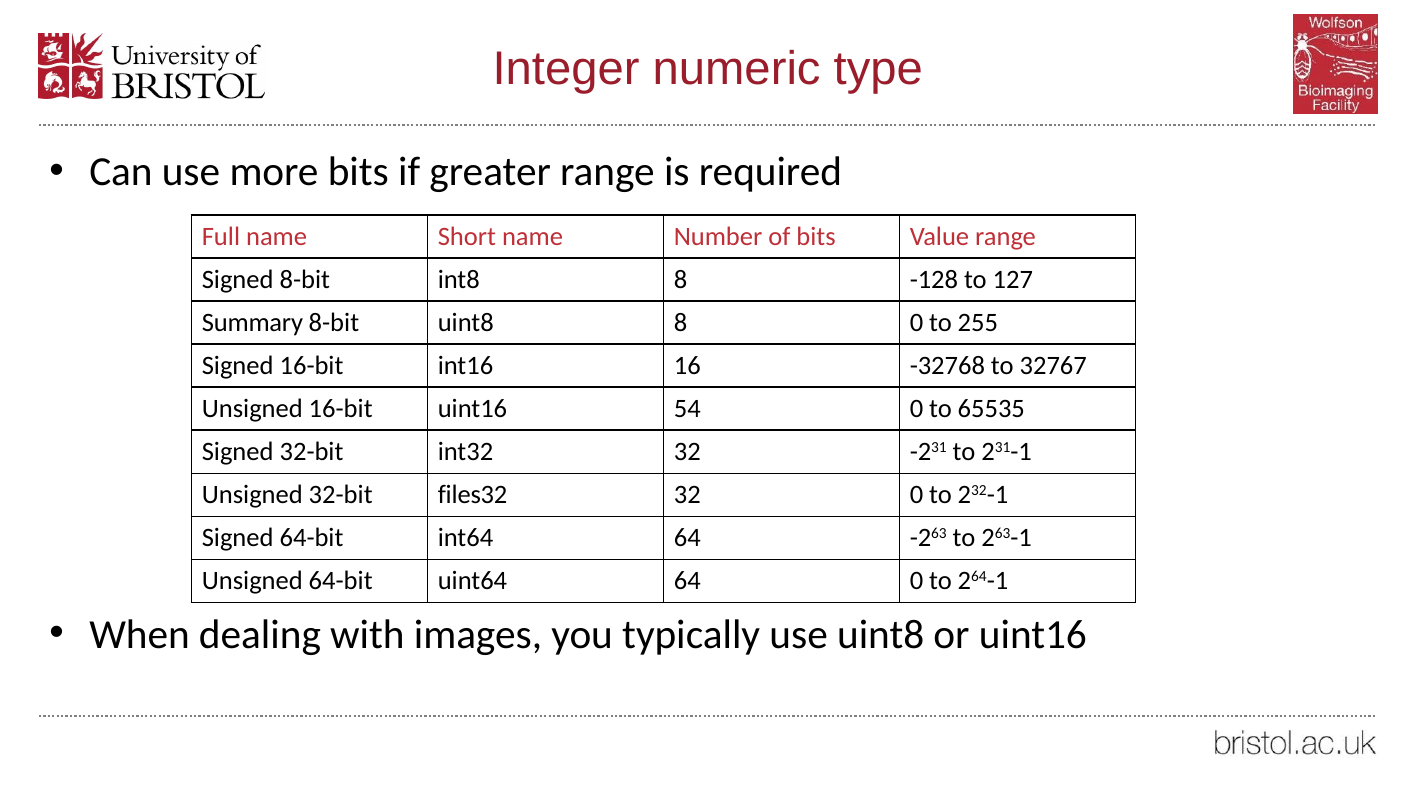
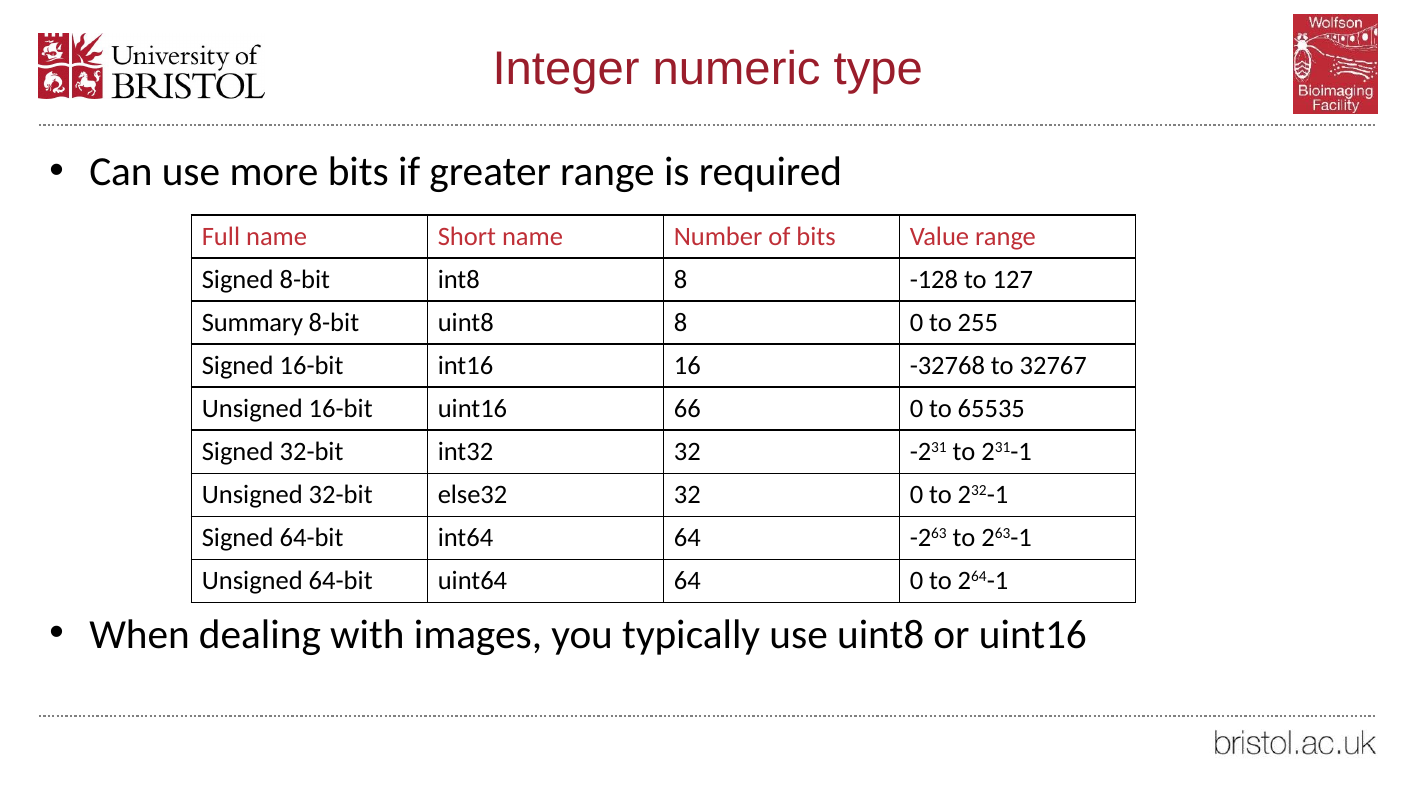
54: 54 -> 66 (687, 409)
files32: files32 -> else32 (473, 495)
